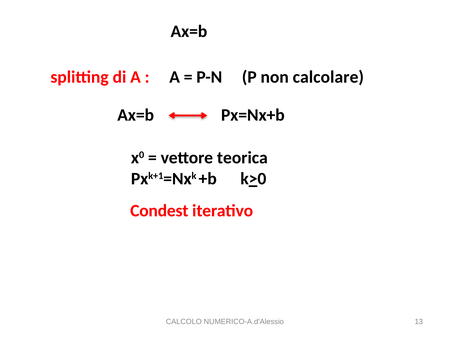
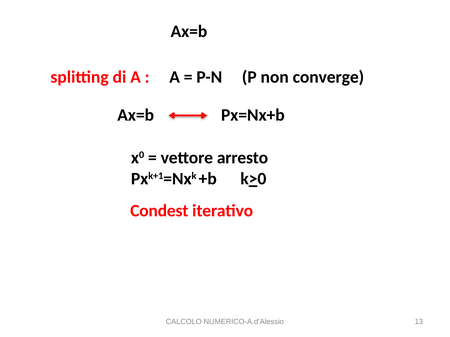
calcolare: calcolare -> converge (328, 77)
teorica: teorica -> arresto (242, 158)
